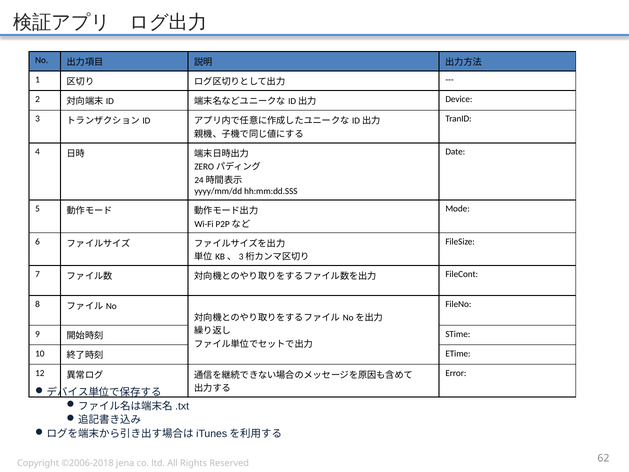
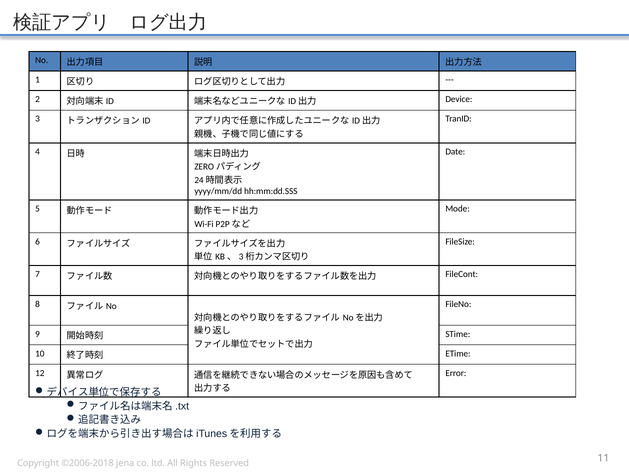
62: 62 -> 11 (603, 458)
